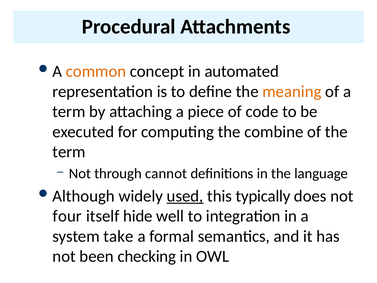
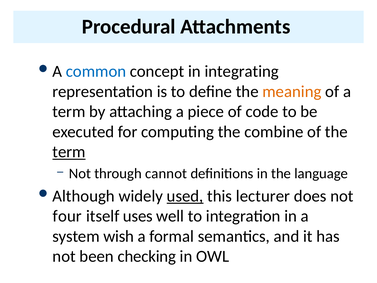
common colour: orange -> blue (96, 71)
automated: automated -> integrating (242, 71)
term underline: none -> present (69, 152)
typically: typically -> lecturer (263, 196)
hide: hide -> uses (138, 216)
take: take -> wish (119, 236)
